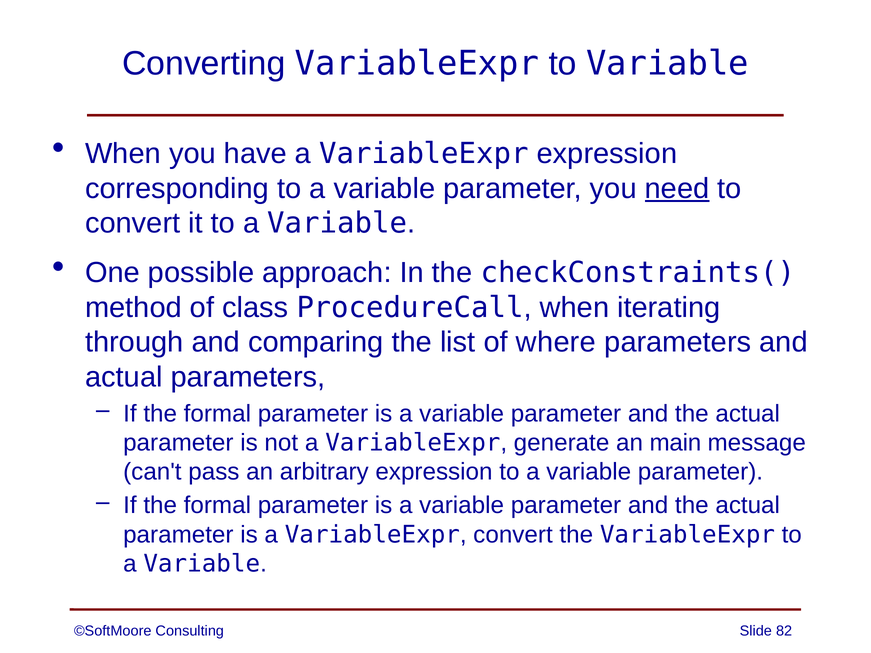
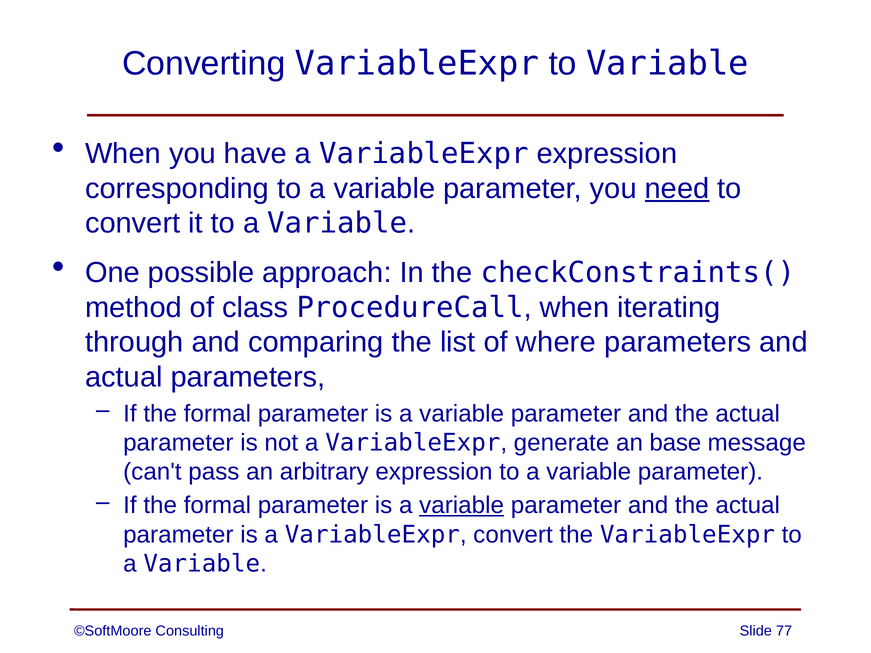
main: main -> base (675, 443)
variable underline: none -> present (462, 506)
82: 82 -> 77 (784, 631)
